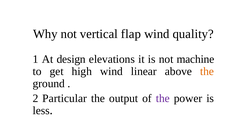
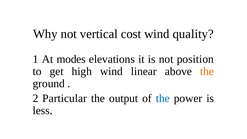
flap: flap -> cost (131, 34)
design: design -> modes (71, 59)
machine: machine -> position (195, 59)
the colour: purple -> blue (163, 98)
